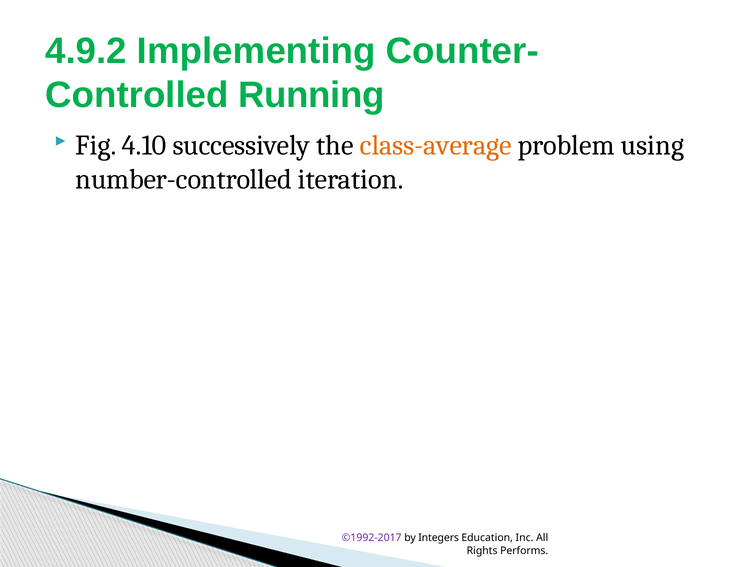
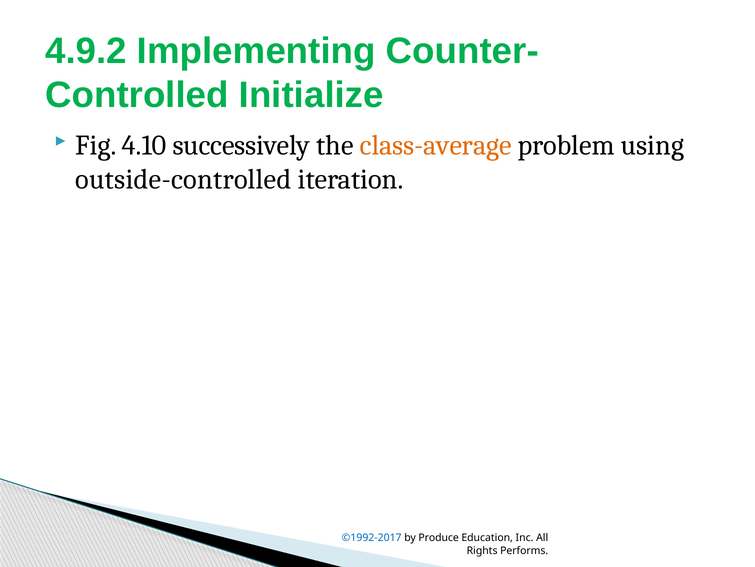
Running: Running -> Initialize (311, 95)
number-controlled: number-controlled -> outside-controlled (183, 179)
©1992-2017 colour: purple -> blue (372, 537)
Integers: Integers -> Produce (439, 537)
